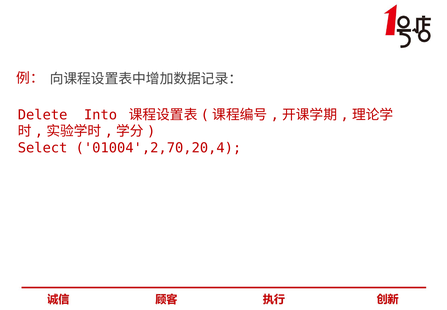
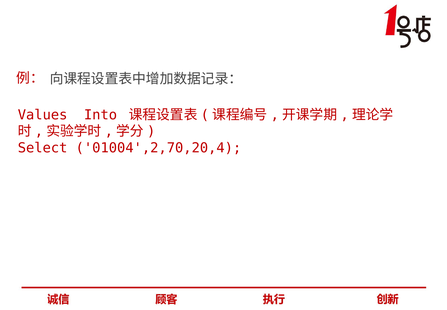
Delete: Delete -> Values (43, 115)
